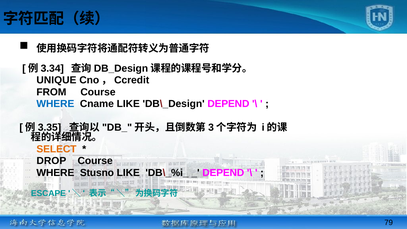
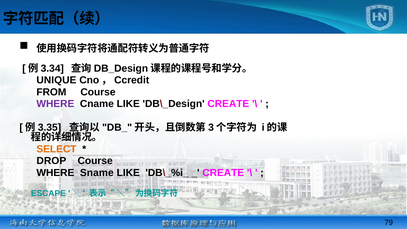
WHERE colour: blue -> purple (55, 104)
DB\_Design DEPEND: DEPEND -> CREATE (228, 104)
Stusno: Stusno -> Sname (97, 173)
DEPEND: DEPEND -> CREATE (223, 173)
